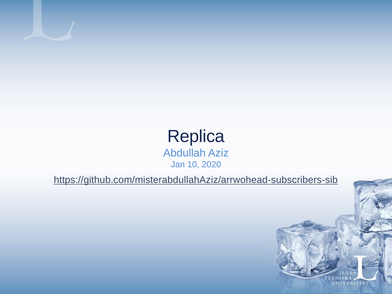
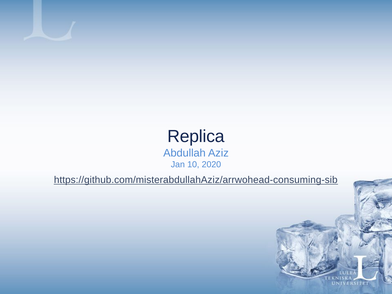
https://github.com/misterabdullahAziz/arrwohead-subscribers-sib: https://github.com/misterabdullahAziz/arrwohead-subscribers-sib -> https://github.com/misterabdullahAziz/arrwohead-consuming-sib (196, 180)
